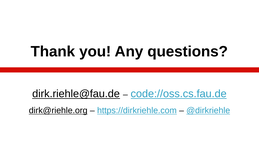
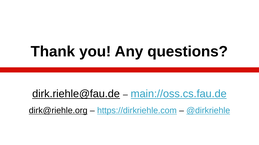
code://oss.cs.fau.de: code://oss.cs.fau.de -> main://oss.cs.fau.de (179, 94)
